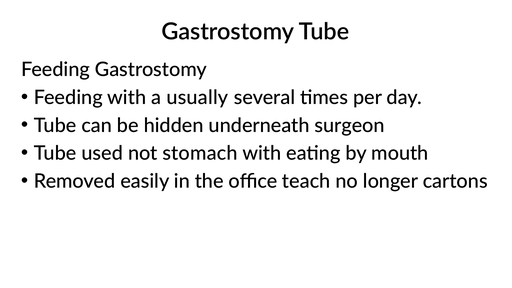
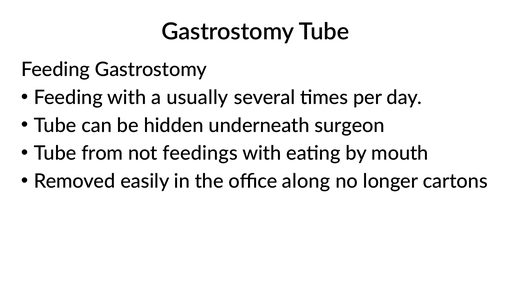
used: used -> from (102, 153)
stomach: stomach -> feedings (200, 153)
teach: teach -> along (306, 181)
